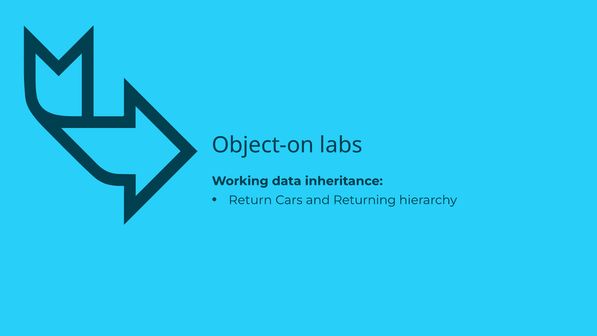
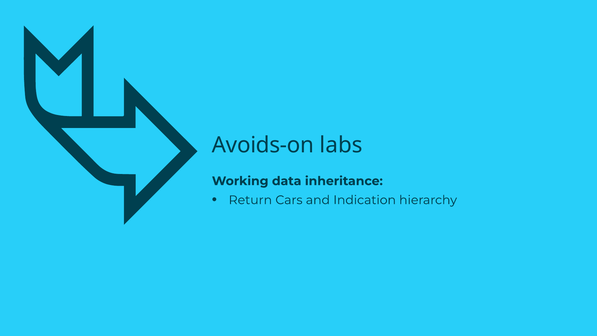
Object-on: Object-on -> Avoids-on (263, 145)
Returning: Returning -> Indication (365, 200)
